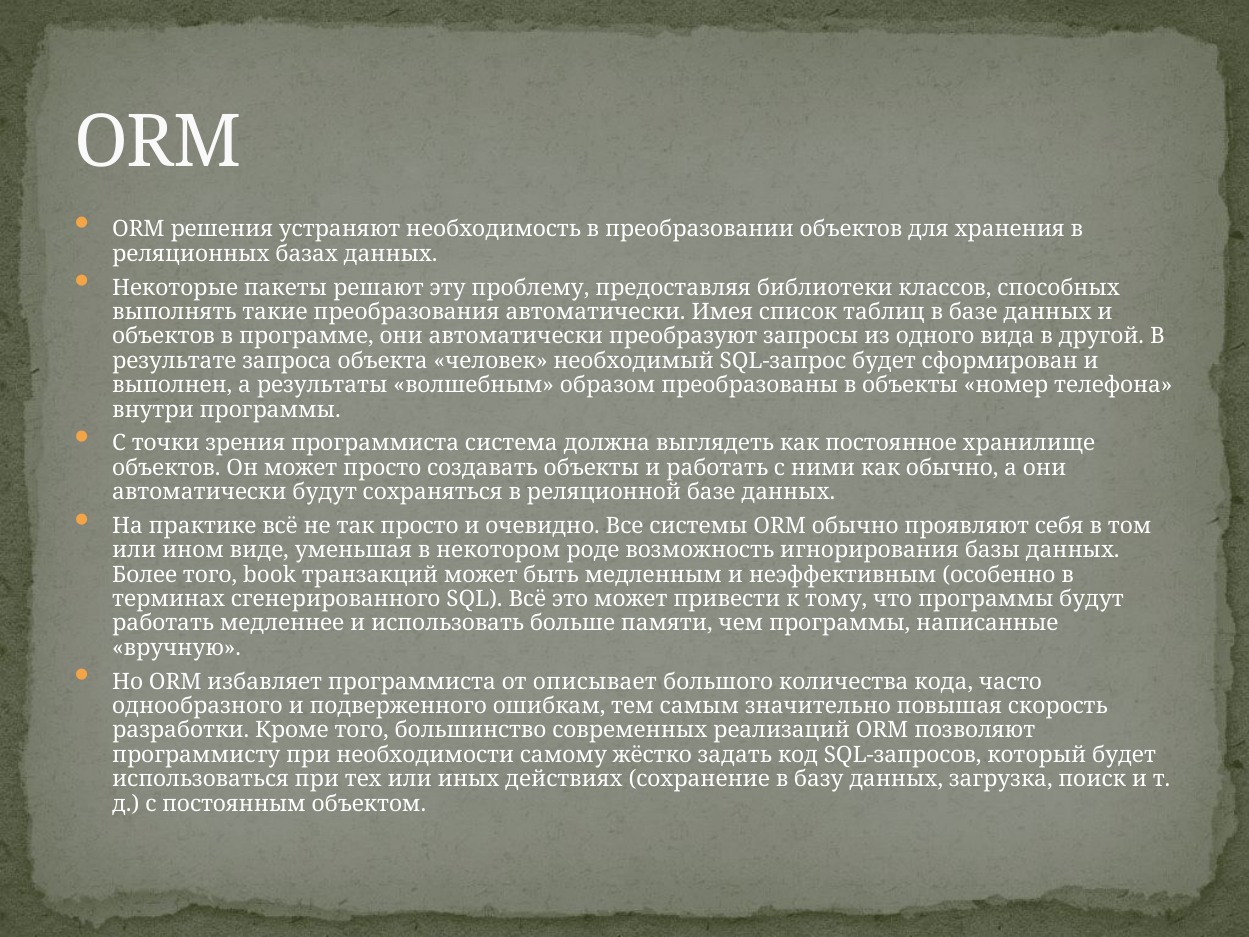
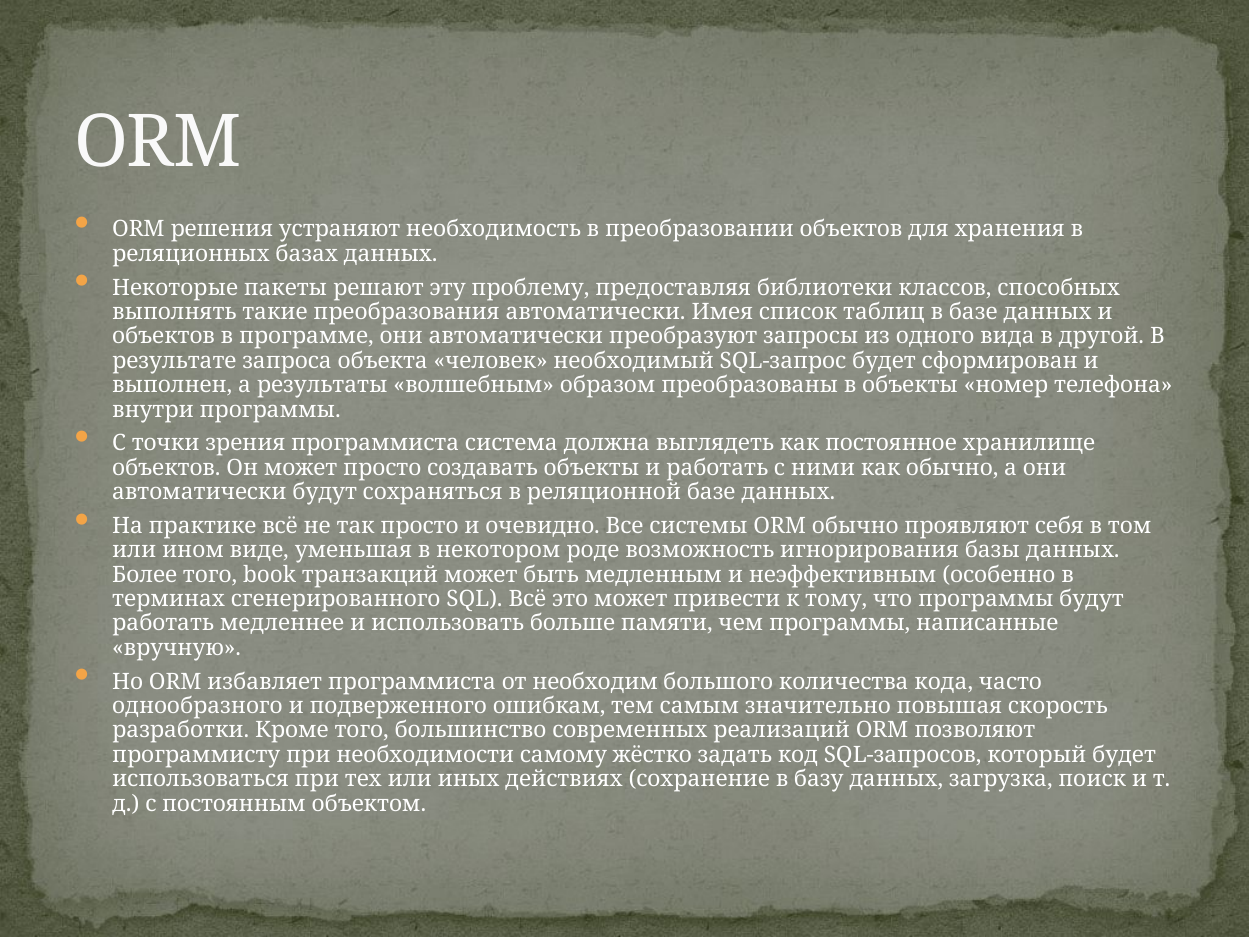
описывает: описывает -> необходим (595, 681)
